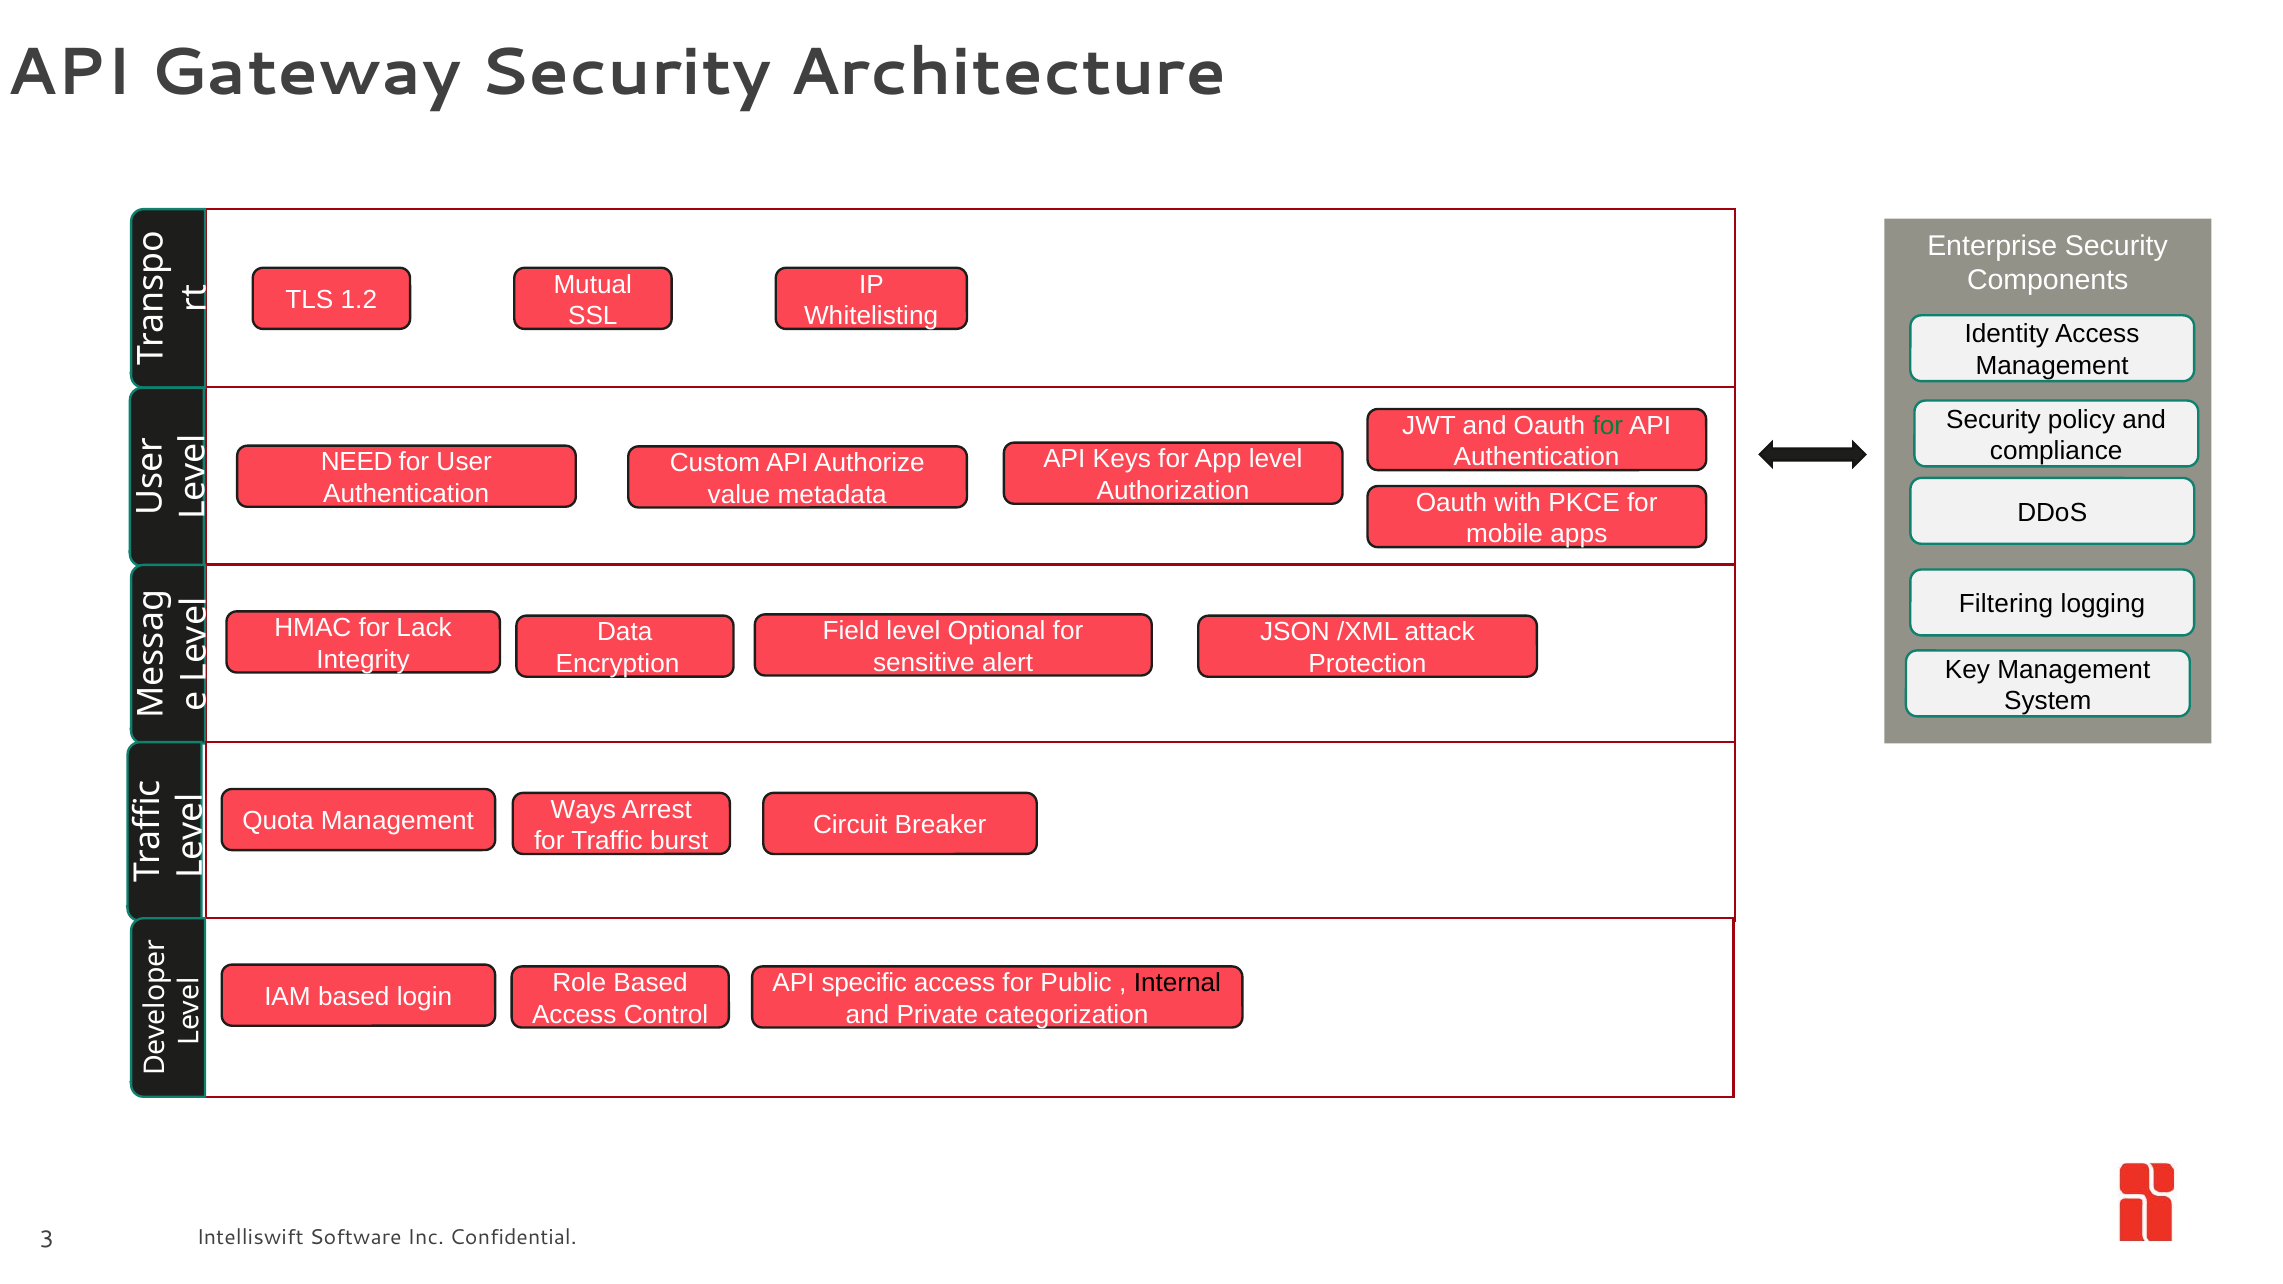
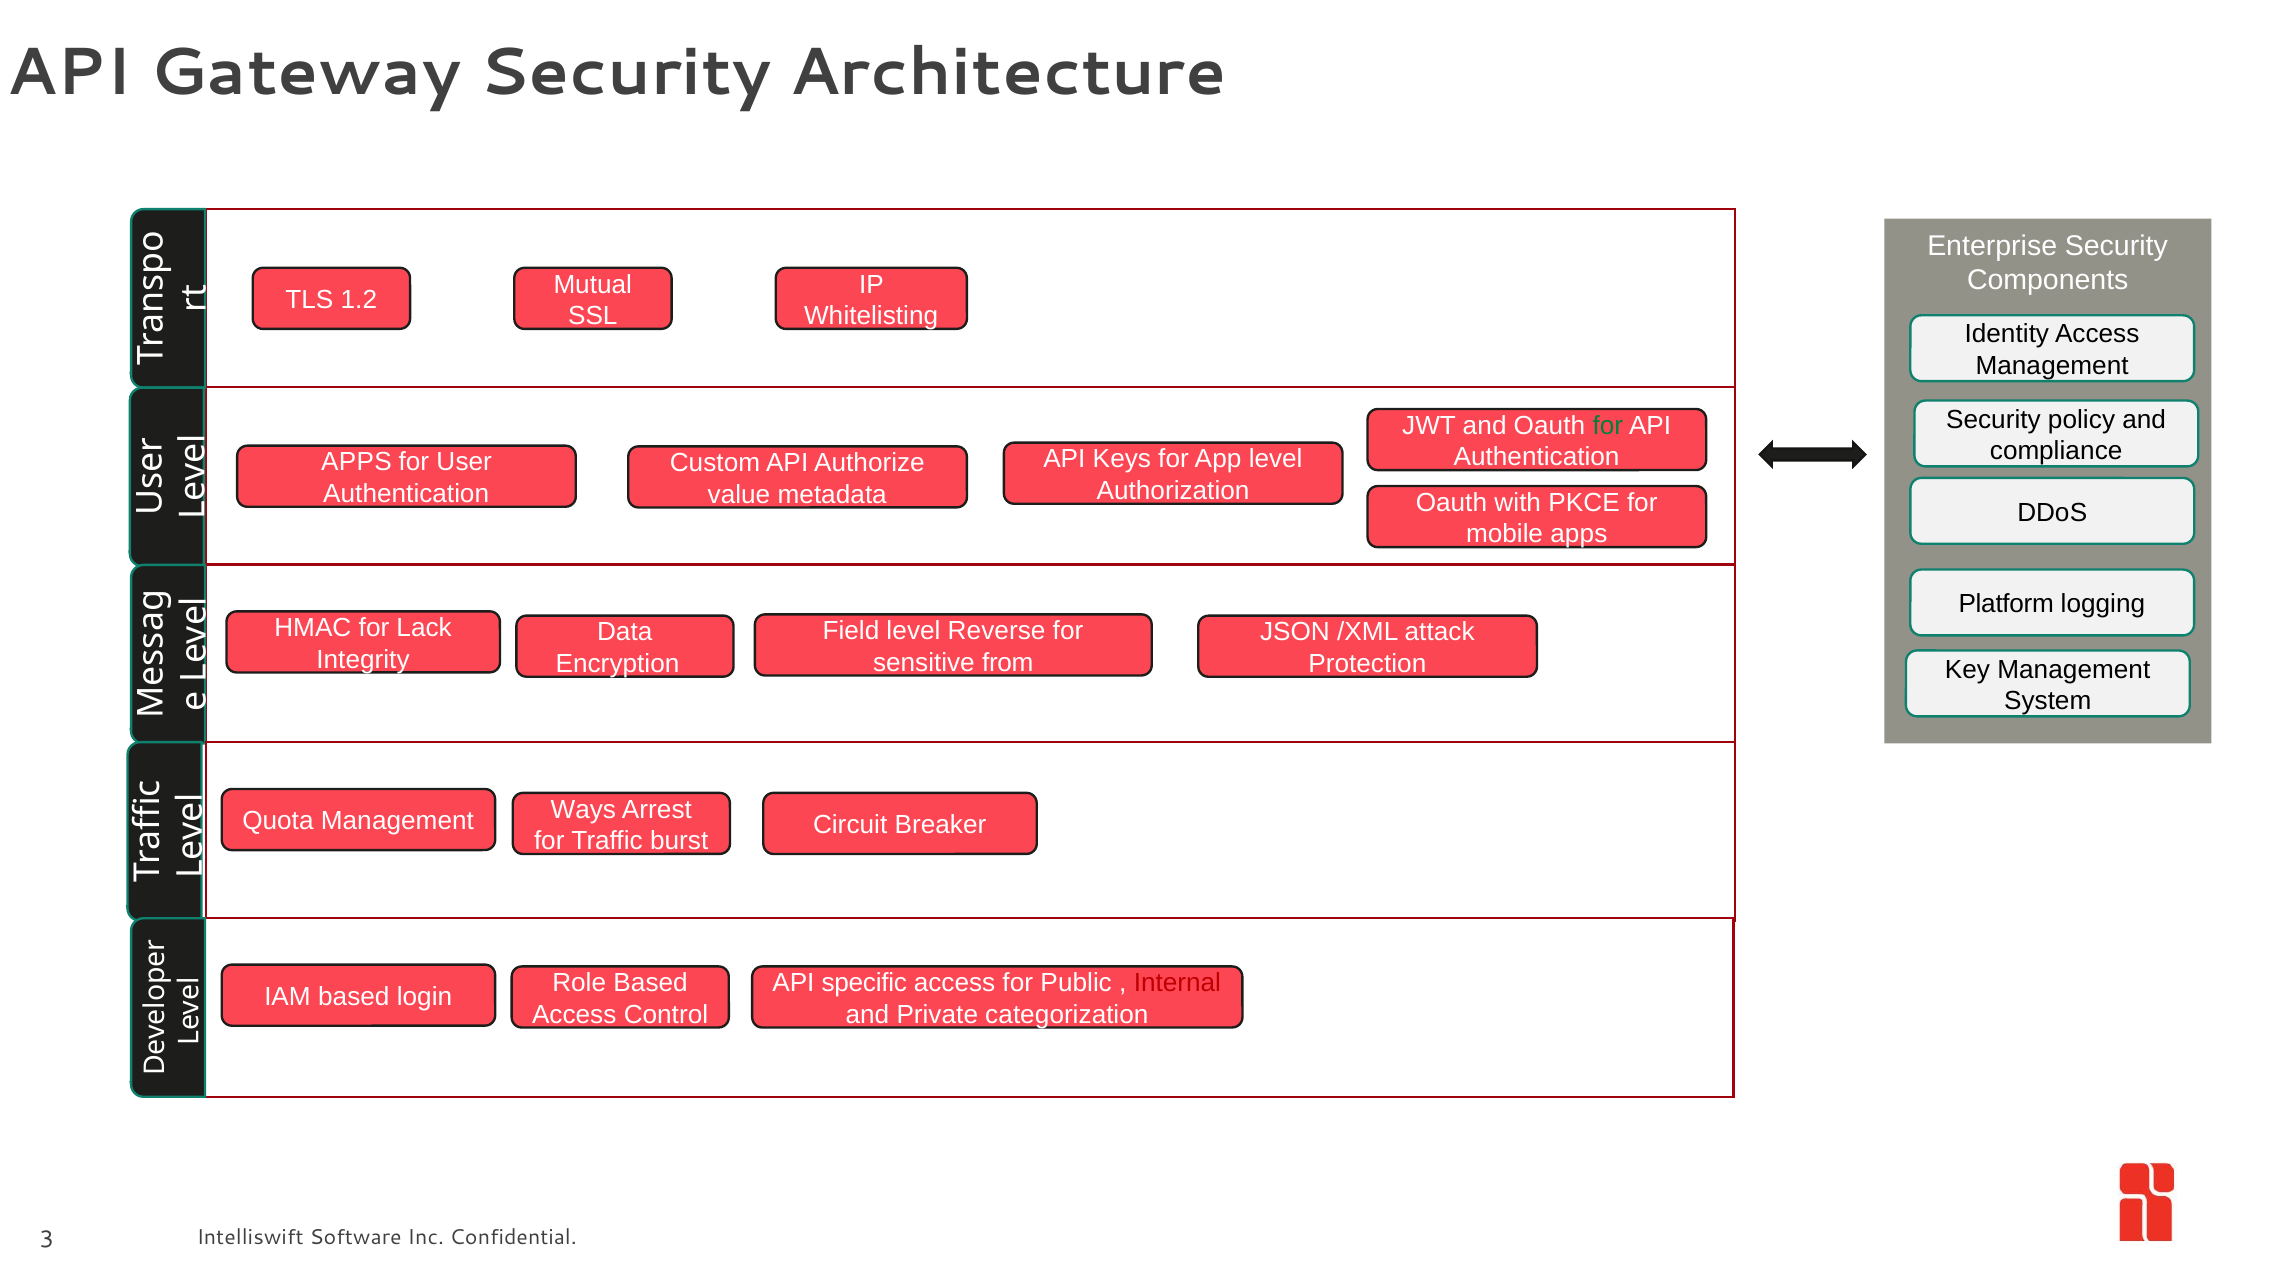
NEED: NEED -> APPS (356, 462)
Filtering: Filtering -> Platform (2006, 604)
Optional: Optional -> Reverse (997, 631)
alert: alert -> from (1008, 663)
Internal colour: black -> red (1177, 983)
